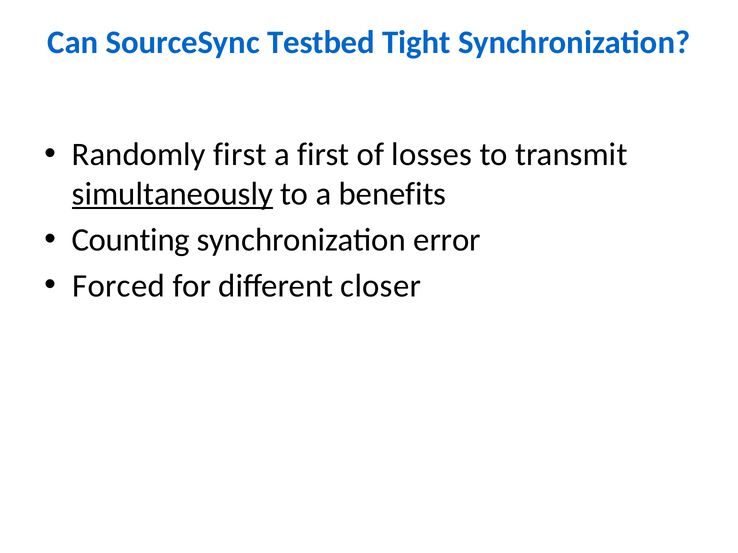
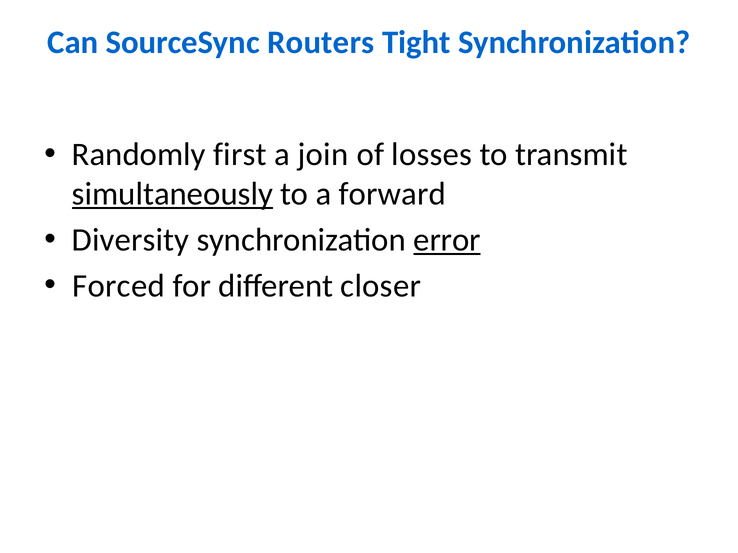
Testbed: Testbed -> Routers (321, 42)
a first: first -> join (323, 155)
benefits: benefits -> forward (392, 194)
Counting: Counting -> Diversity (131, 240)
error underline: none -> present (447, 240)
